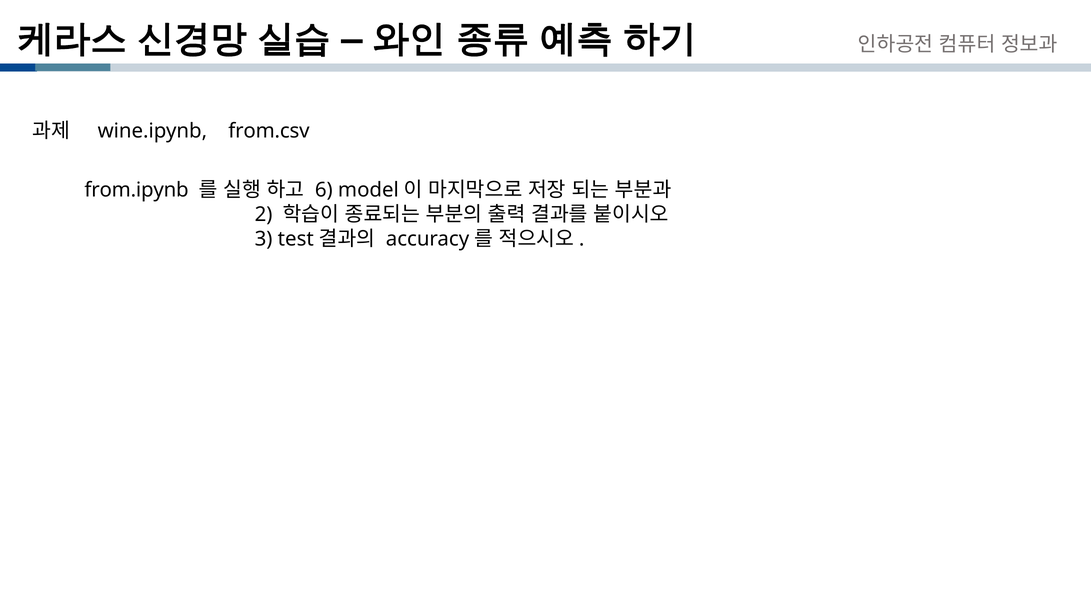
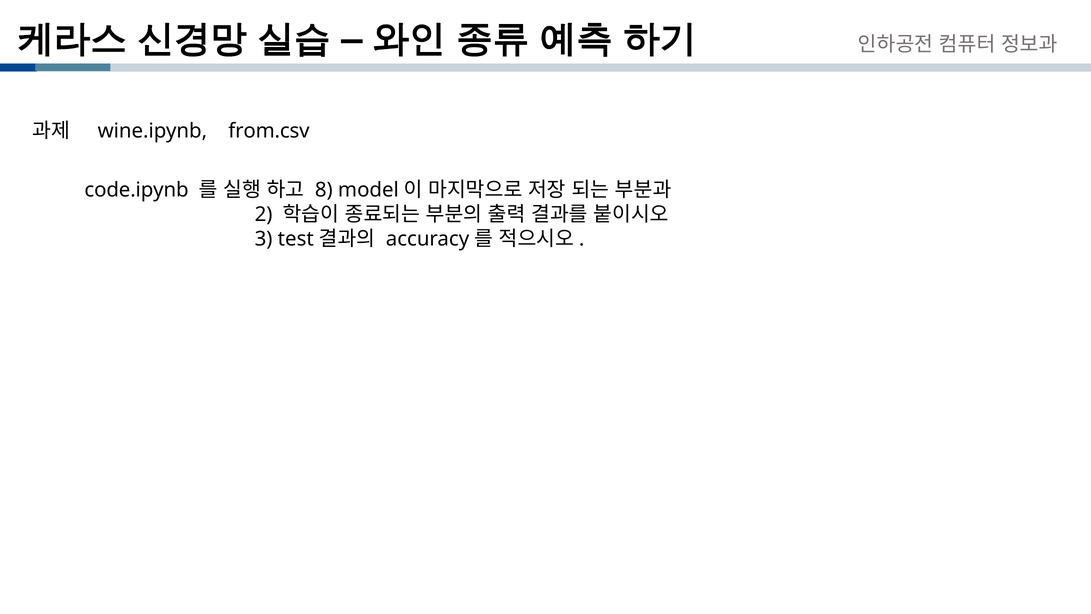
from.ipynb: from.ipynb -> code.ipynb (137, 190)
6: 6 -> 8 (324, 190)
